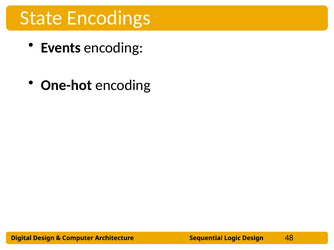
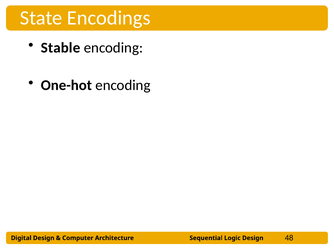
Events: Events -> Stable (61, 48)
